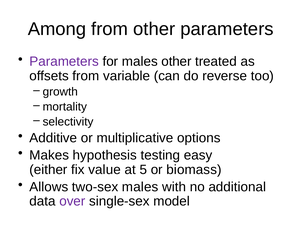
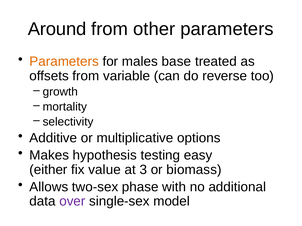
Among: Among -> Around (57, 29)
Parameters colour: purple -> orange (64, 62)
males other: other -> base (176, 62)
5: 5 -> 3 (143, 170)
two-sex males: males -> phase (140, 187)
